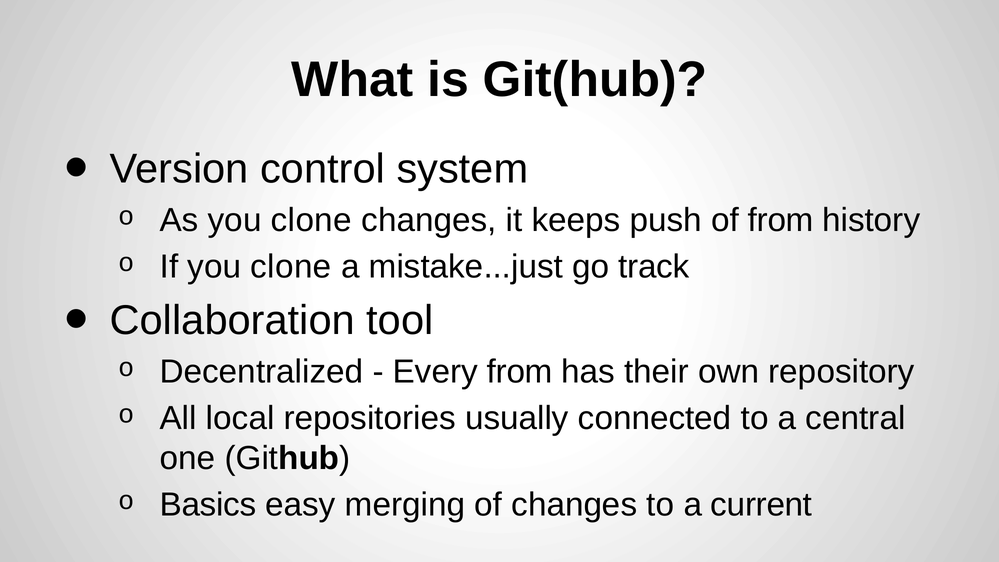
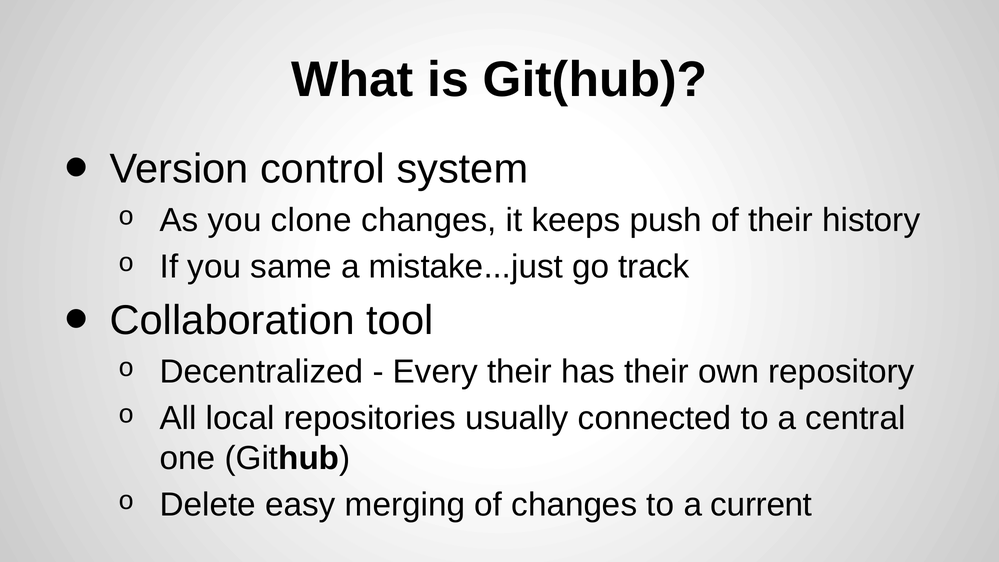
of from: from -> their (781, 220)
If you clone: clone -> same (291, 267)
Every from: from -> their (520, 372)
Basics: Basics -> Delete (208, 505)
